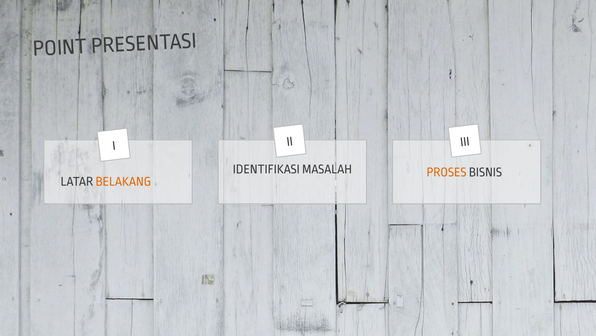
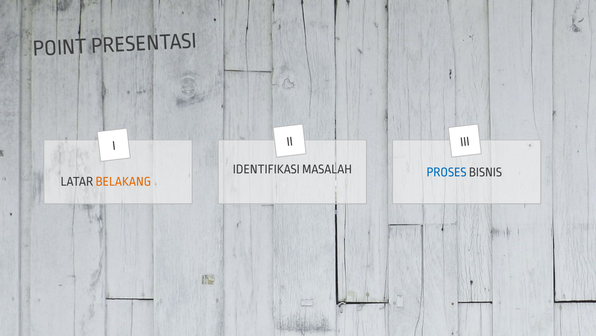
PROSES colour: orange -> blue (447, 172)
